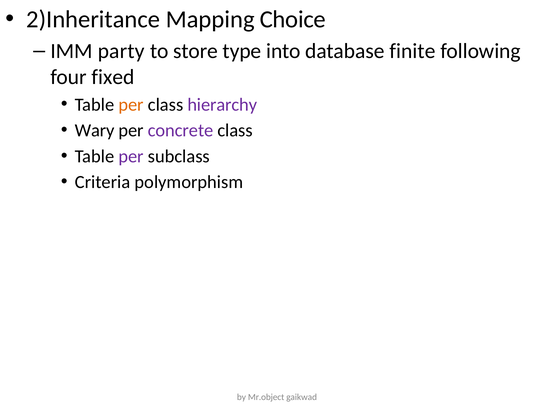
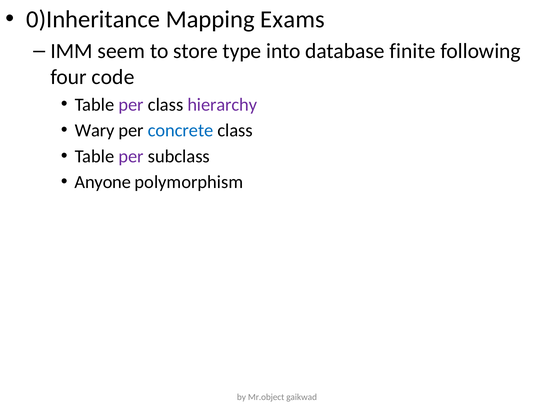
2)Inheritance: 2)Inheritance -> 0)Inheritance (93, 19)
Choice: Choice -> Exams (293, 19)
party: party -> seem (121, 51)
fixed: fixed -> code (113, 77)
per colour: orange -> purple (131, 104)
concrete colour: purple -> blue (181, 130)
Criteria: Criteria -> Anyone (103, 182)
